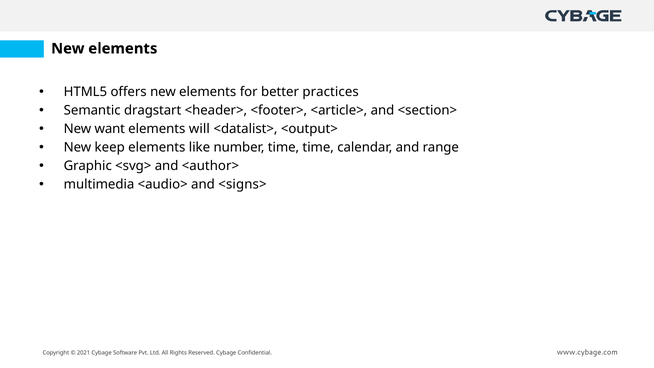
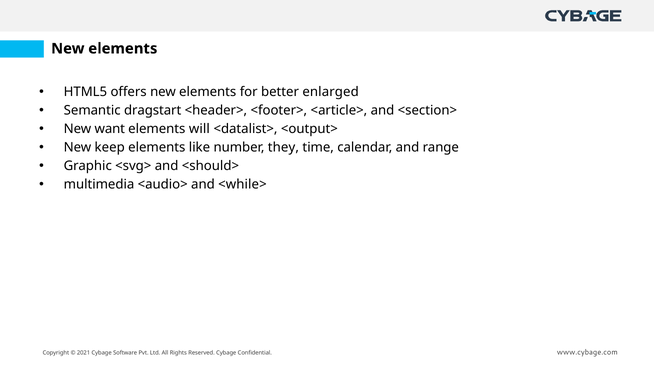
practices: practices -> enlarged (331, 92)
number time: time -> they (283, 147)
<author>: <author> -> <should> (210, 166)
<signs>: <signs> -> <while> (242, 184)
